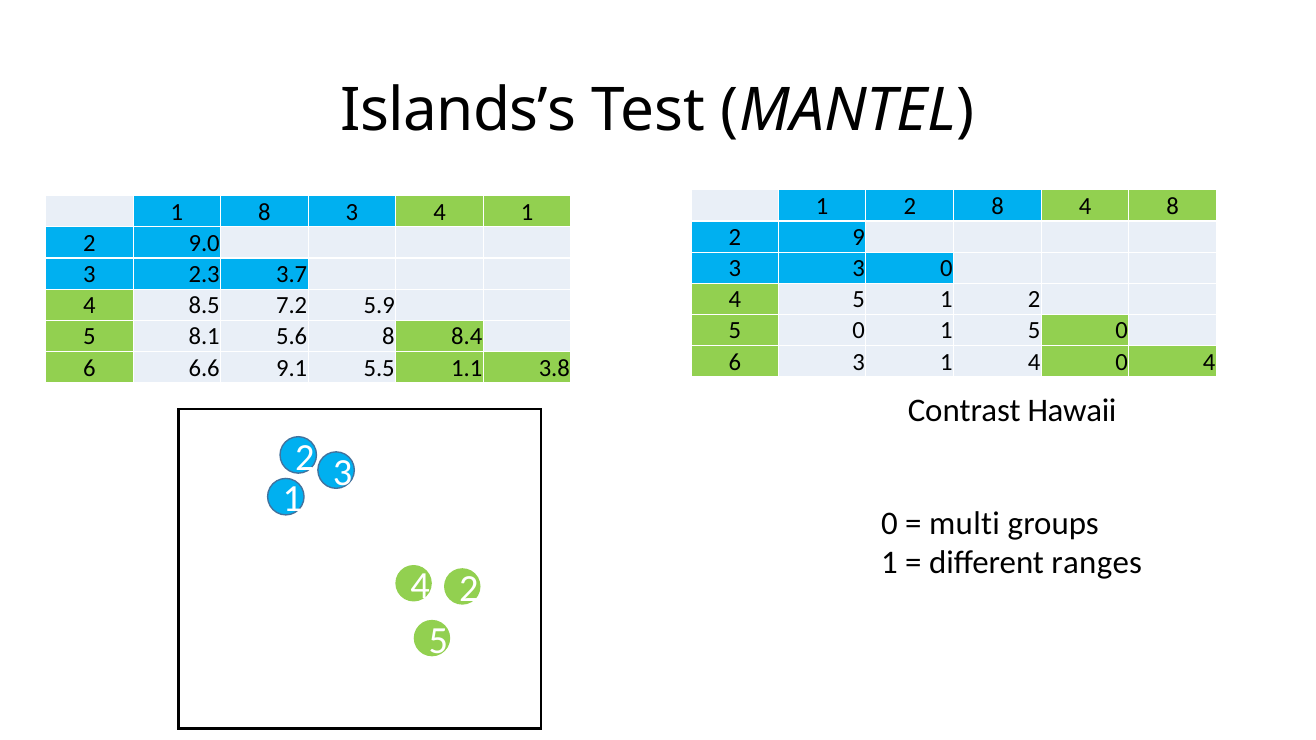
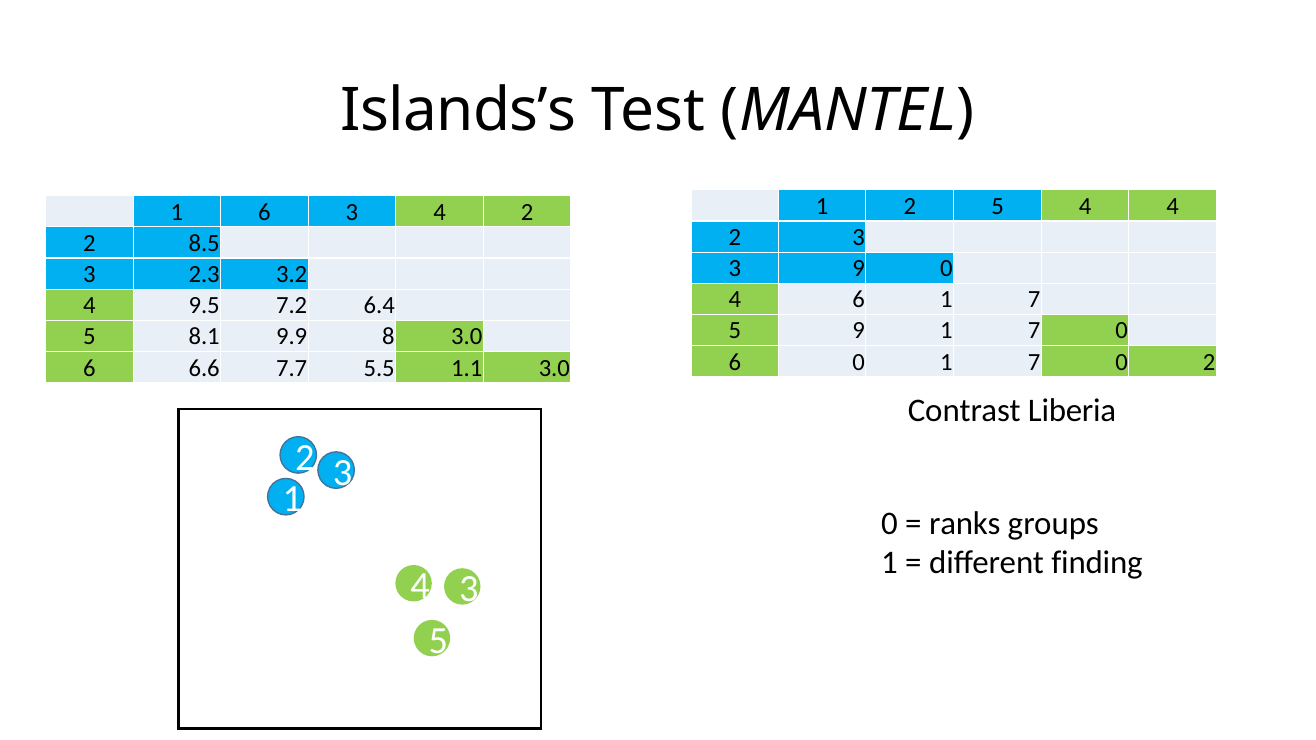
2 8: 8 -> 5 (998, 206)
4 8: 8 -> 4 (1173, 206)
1 8: 8 -> 6 (264, 212)
3 4 1: 1 -> 2 (527, 212)
9: 9 -> 3 (859, 237)
9.0: 9.0 -> 8.5 (204, 243)
3 3: 3 -> 9 (859, 269)
3.7: 3.7 -> 3.2 (292, 275)
4 5: 5 -> 6 (859, 300)
2: 2 -> 7 (1034, 300)
8.5: 8.5 -> 9.5 (204, 306)
5.9: 5.9 -> 6.4 (379, 306)
0: 0 -> 9 (859, 331)
5: 5 -> 7 (1034, 331)
5.6: 5.6 -> 9.9 (292, 337)
8 8.4: 8.4 -> 3.0 (467, 337)
6 3: 3 -> 0 (859, 362)
4: 4 -> 7 (1034, 362)
4: 4 -> 2 (1209, 362)
9.1: 9.1 -> 7.7 (292, 368)
1.1 3.8: 3.8 -> 3.0 (554, 368)
Hawaii: Hawaii -> Liberia (1072, 411)
multi: multi -> ranks (965, 524)
ranges: ranges -> finding (1097, 563)
4 2: 2 -> 3 (469, 589)
